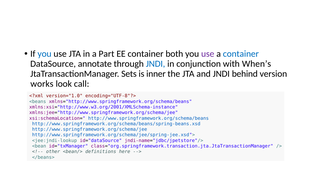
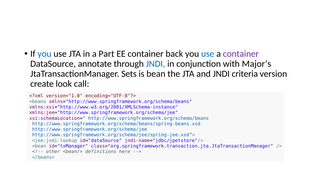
both: both -> back (174, 54)
use colour: purple -> blue (208, 54)
container colour: blue -> purple (241, 54)
When’s: When’s -> Major’s (257, 64)
inner: inner -> bean (156, 74)
behind: behind -> criteria (245, 74)
works: works -> create (42, 84)
